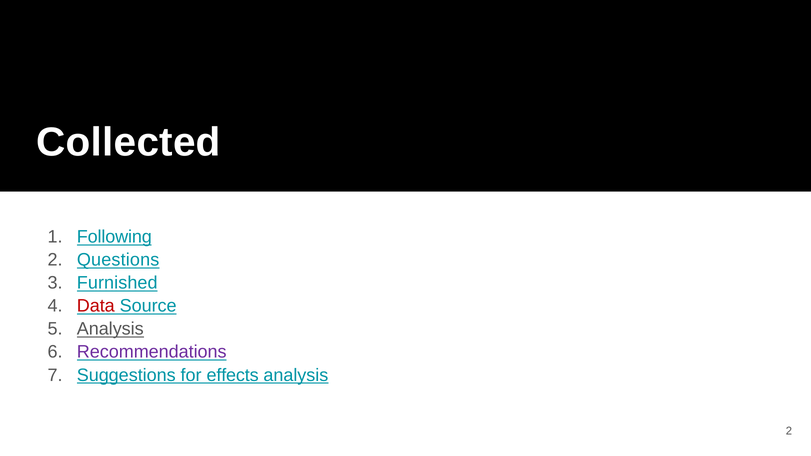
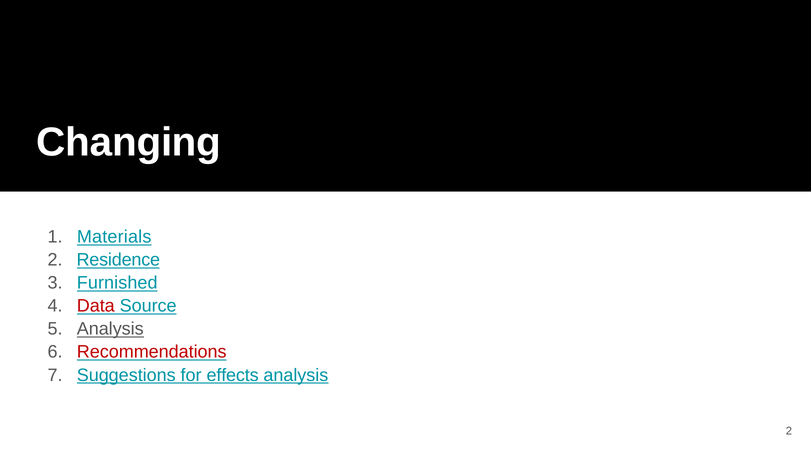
Collected: Collected -> Changing (129, 143)
Following: Following -> Materials (114, 237)
Questions: Questions -> Residence (118, 260)
Recommendations colour: purple -> red (152, 352)
